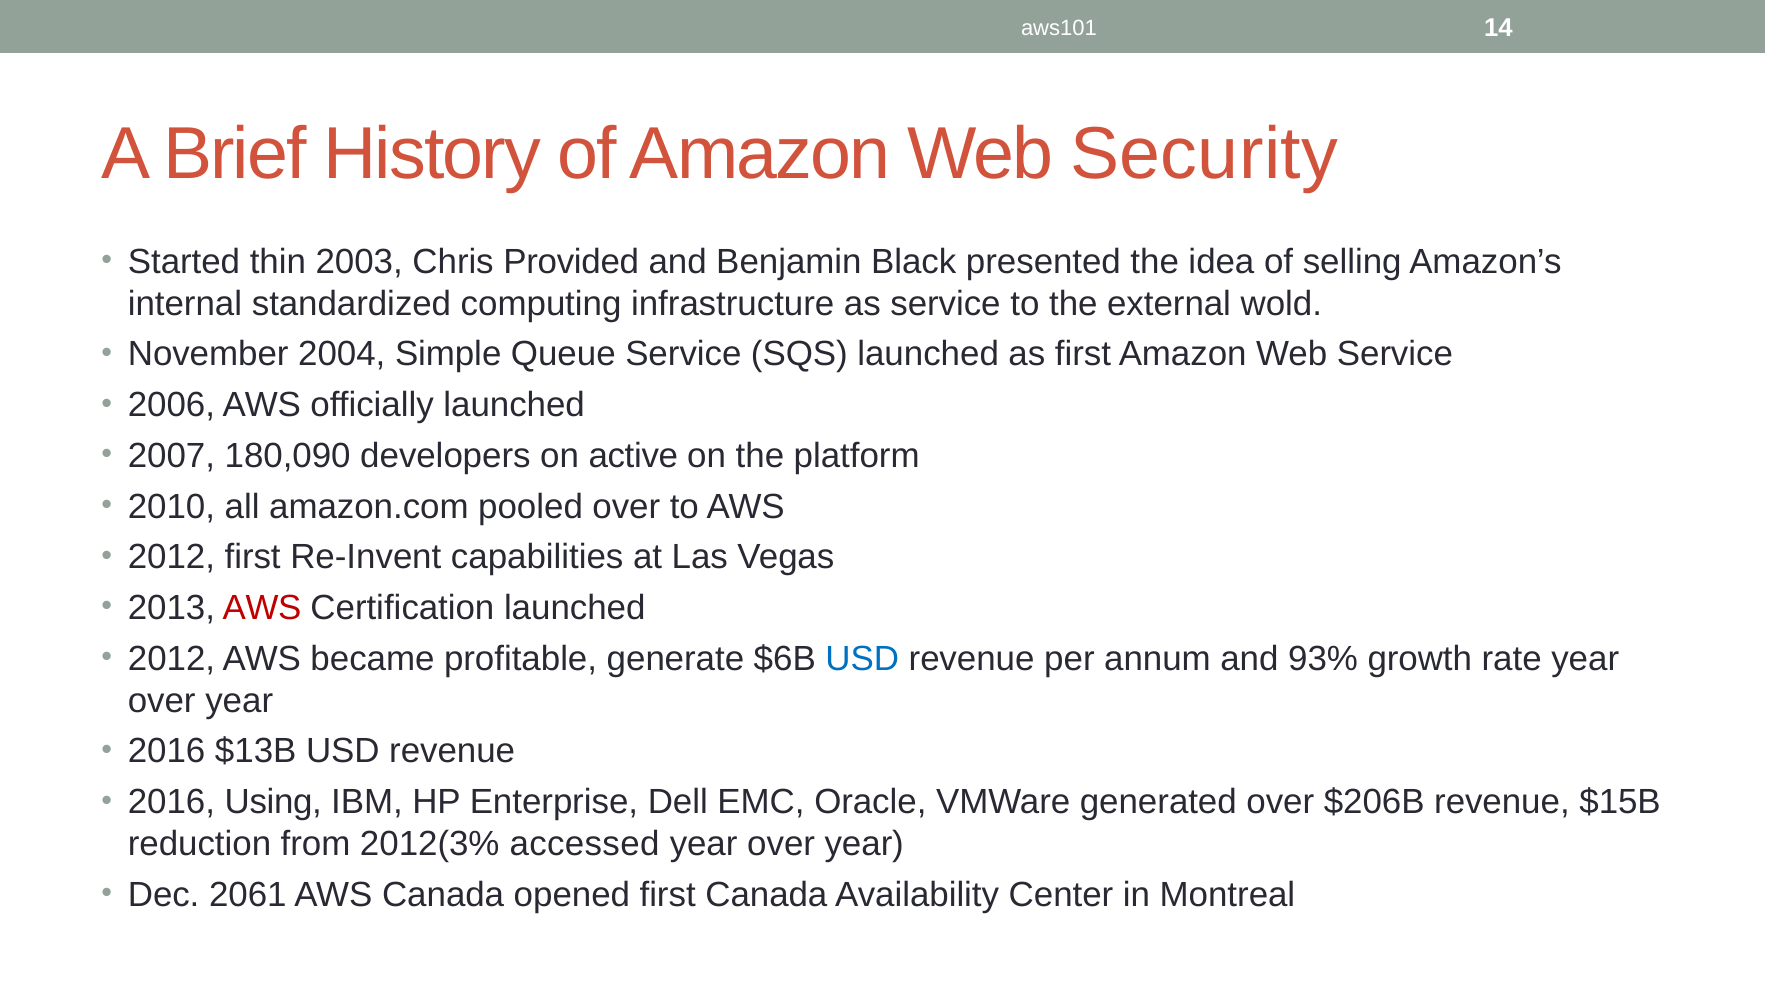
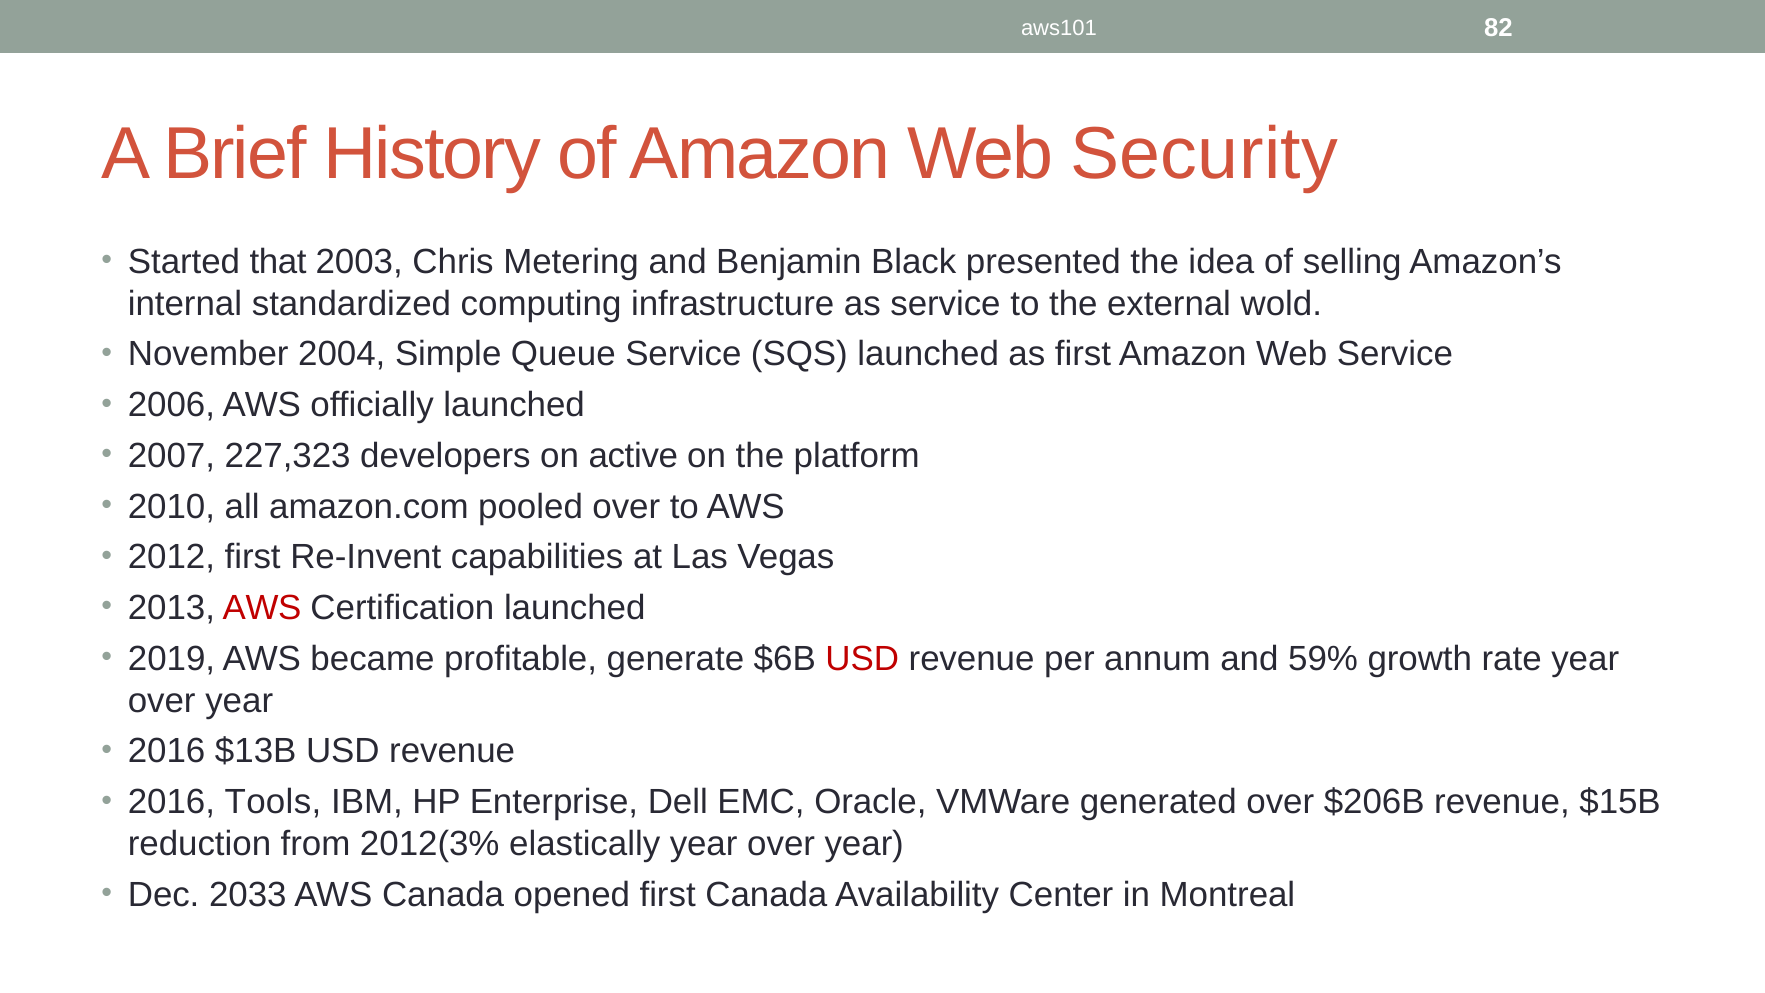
14: 14 -> 82 (1498, 28)
thin: thin -> that (278, 262)
Provided: Provided -> Metering (571, 262)
180,090: 180,090 -> 227,323 (288, 456)
2012: 2012 -> 2019 (171, 659)
USD colour: blue -> red (862, 659)
93%: 93% -> 59% (1323, 659)
Using: Using -> Tools (273, 802)
accessed: accessed -> elastically (585, 844)
2061: 2061 -> 2033 (248, 894)
